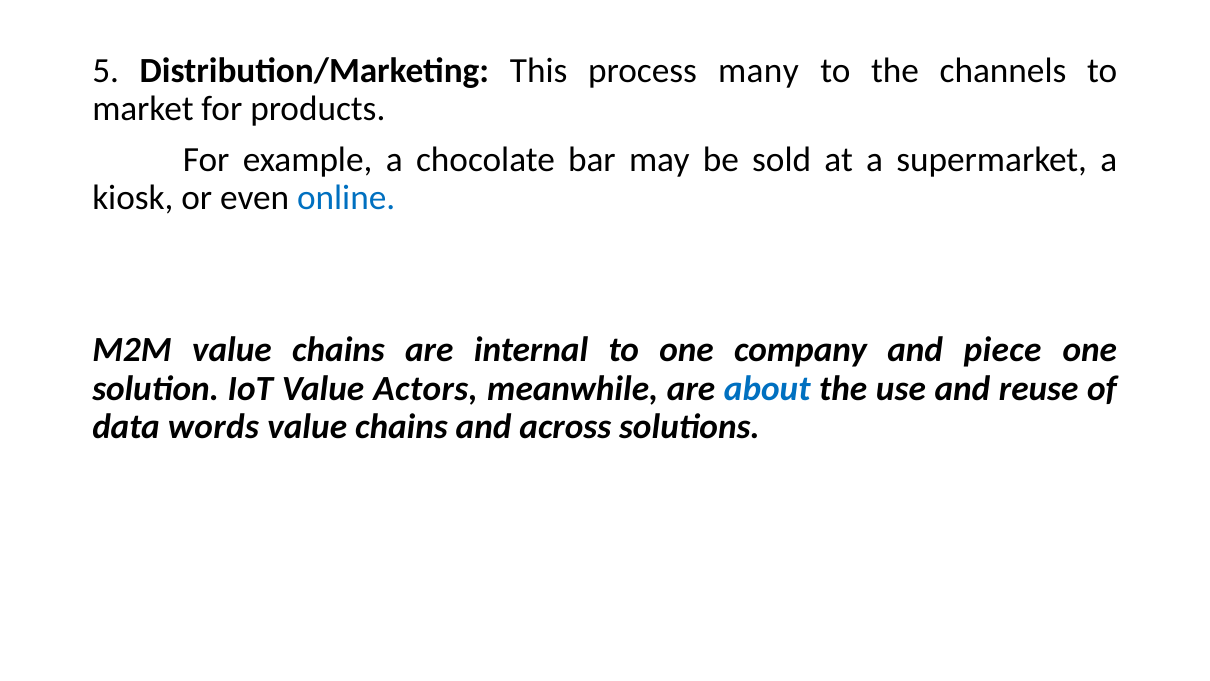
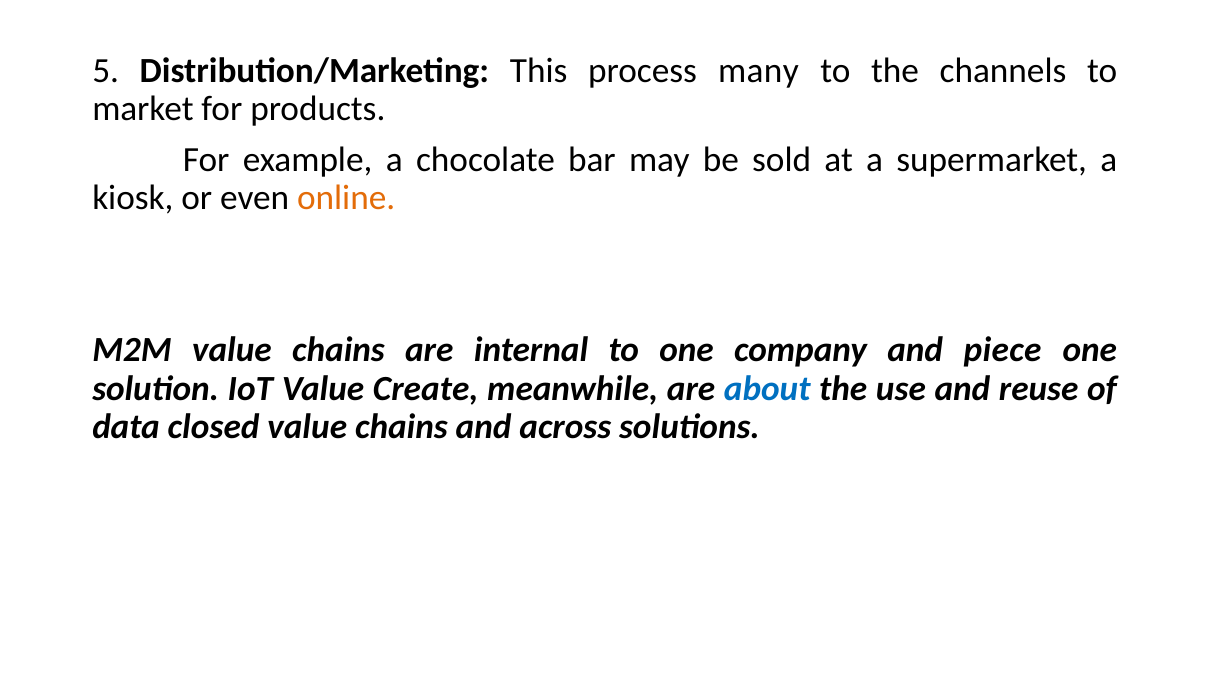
online colour: blue -> orange (346, 198)
Actors: Actors -> Create (426, 388)
words: words -> closed (214, 426)
